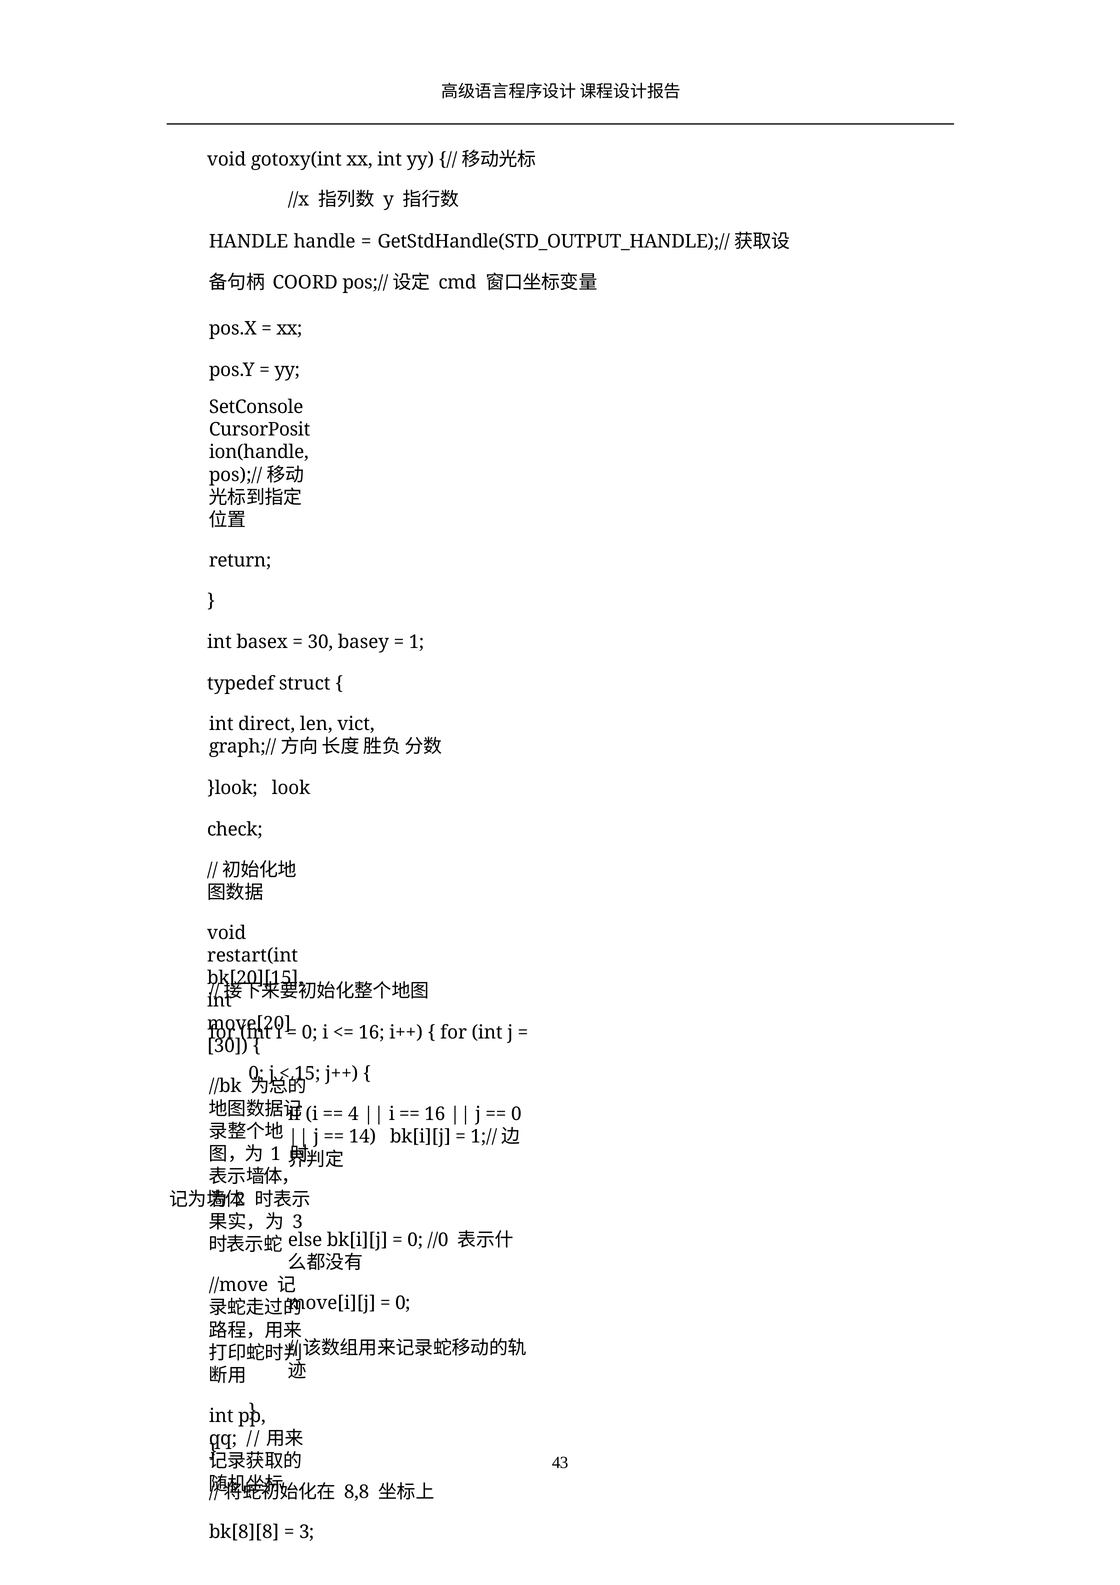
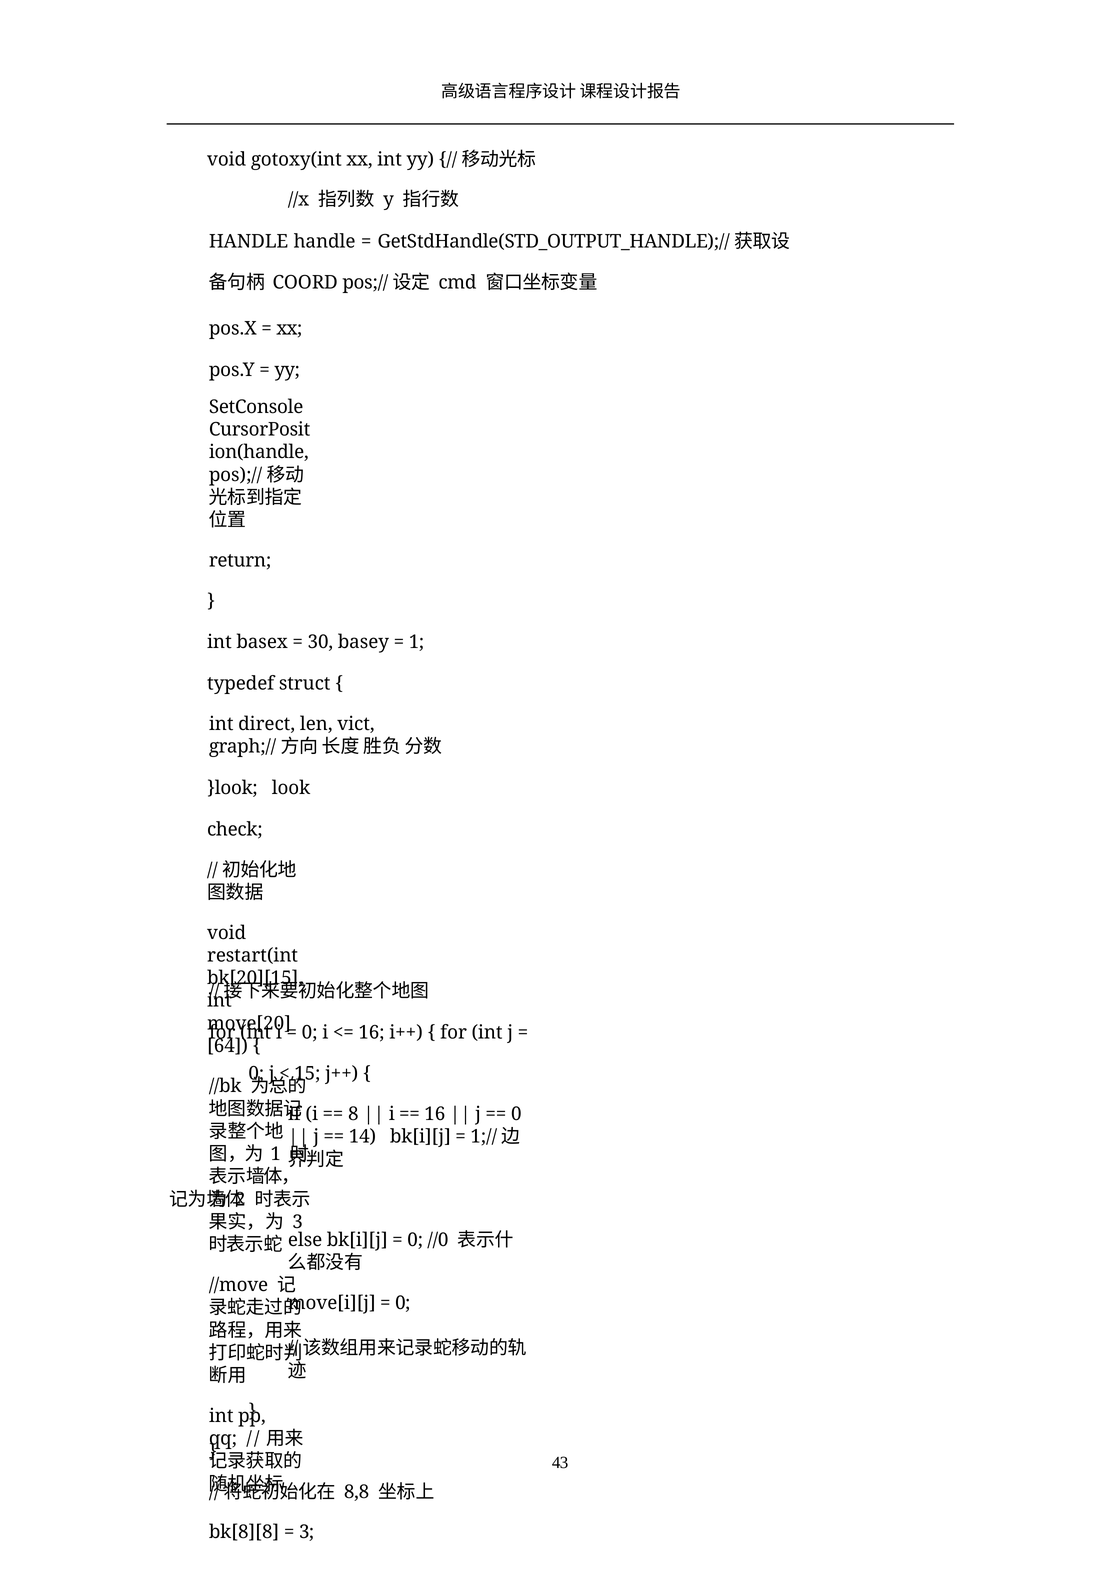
30: 30 -> 64 (228, 1046)
4: 4 -> 8 (353, 1114)
